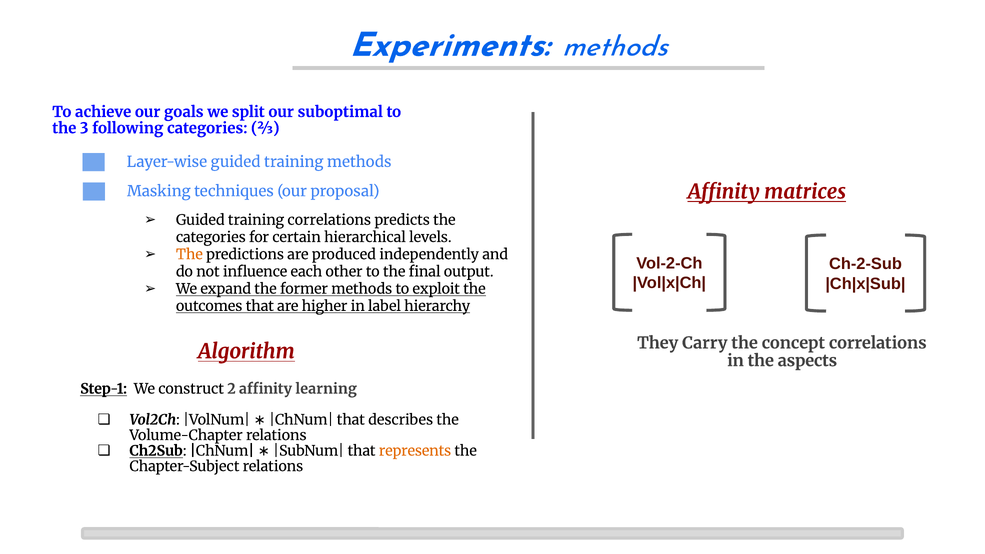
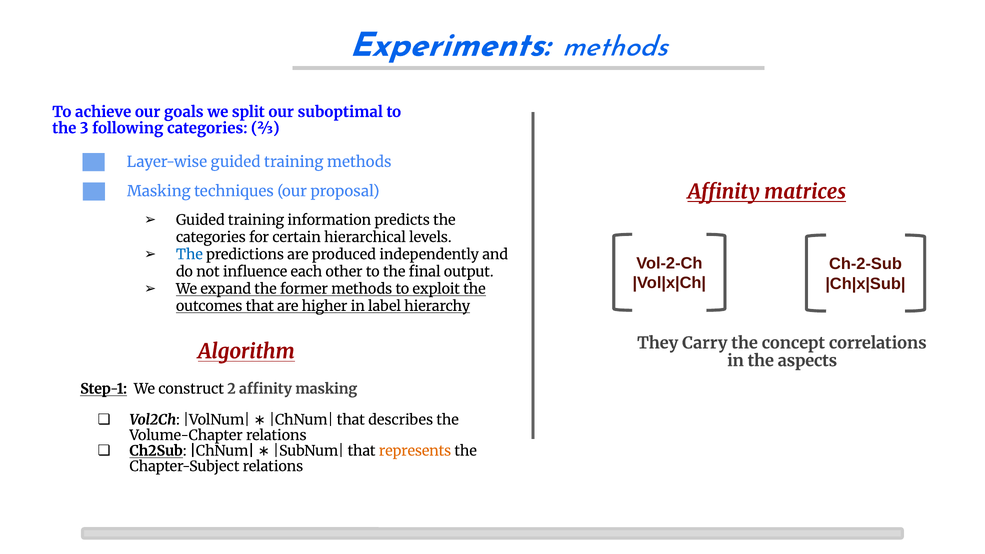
training correlations: correlations -> information (329, 220)
The colour: orange -> blue (189, 255)
affinity learning: learning -> masking (326, 389)
